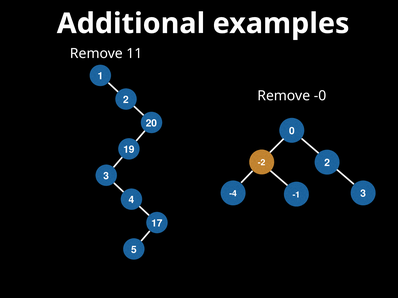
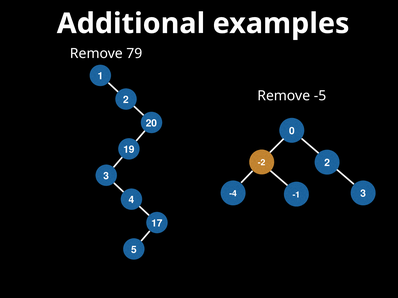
11: 11 -> 79 (134, 54)
-0: -0 -> -5 (320, 96)
